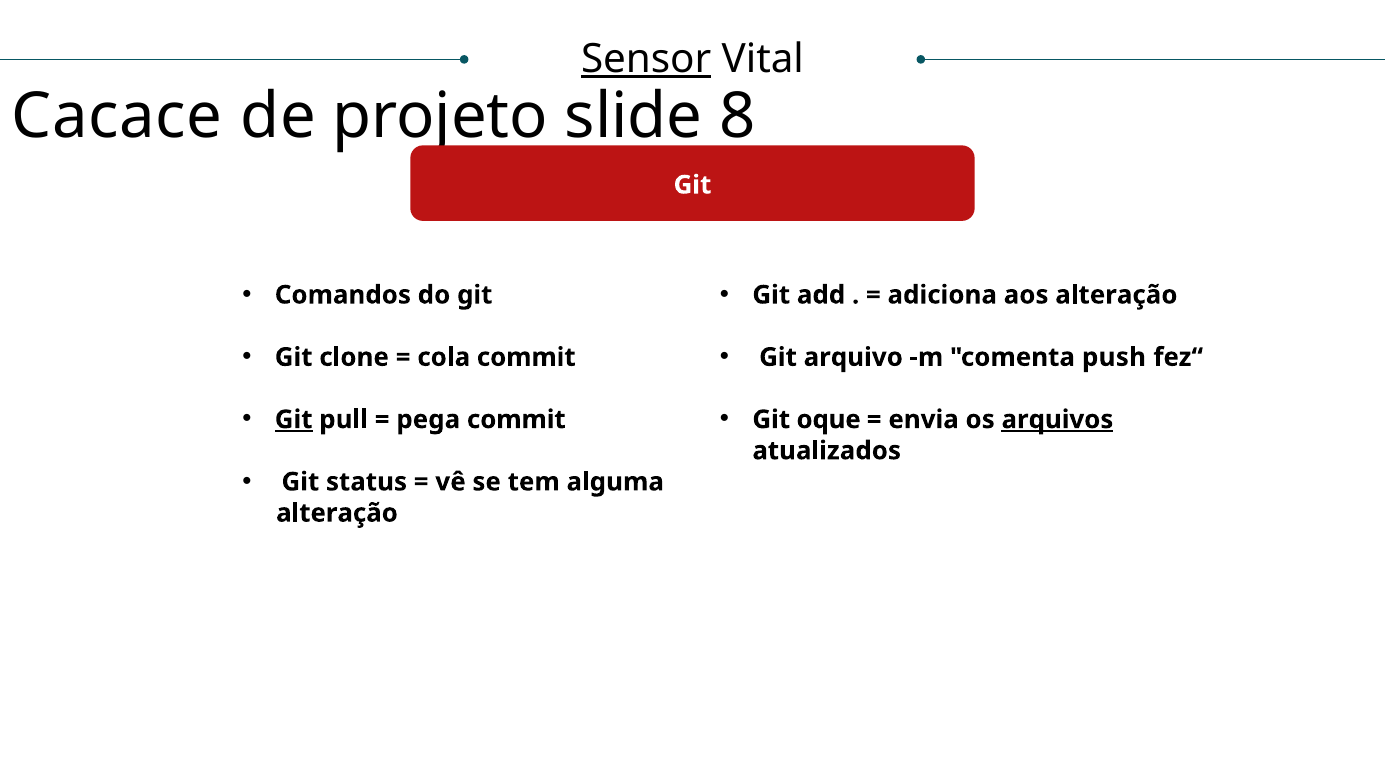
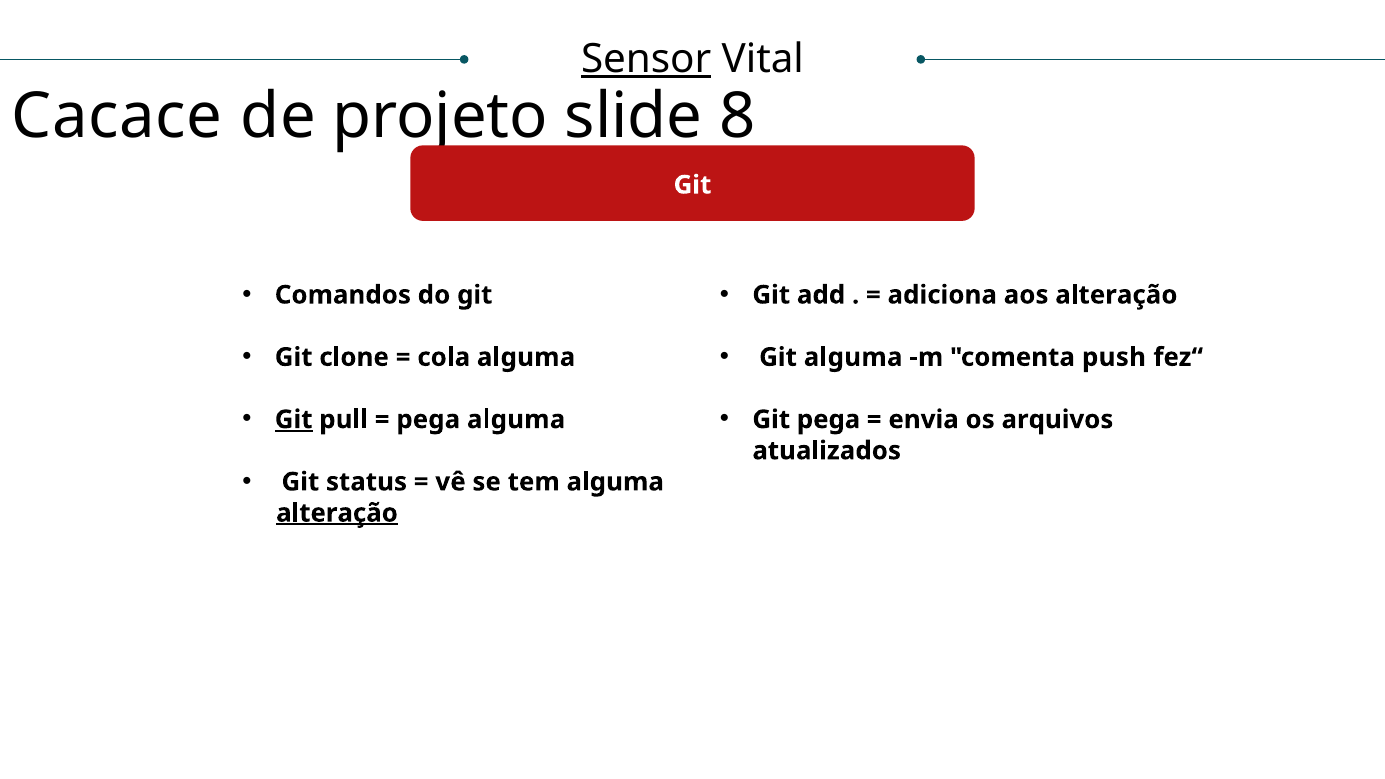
cola commit: commit -> alguma (526, 357)
Git arquivo: arquivo -> alguma (853, 357)
pega commit: commit -> alguma (516, 420)
Git oque: oque -> pega (829, 420)
arquivos underline: present -> none (1057, 420)
alteração underline: none -> present (337, 513)
